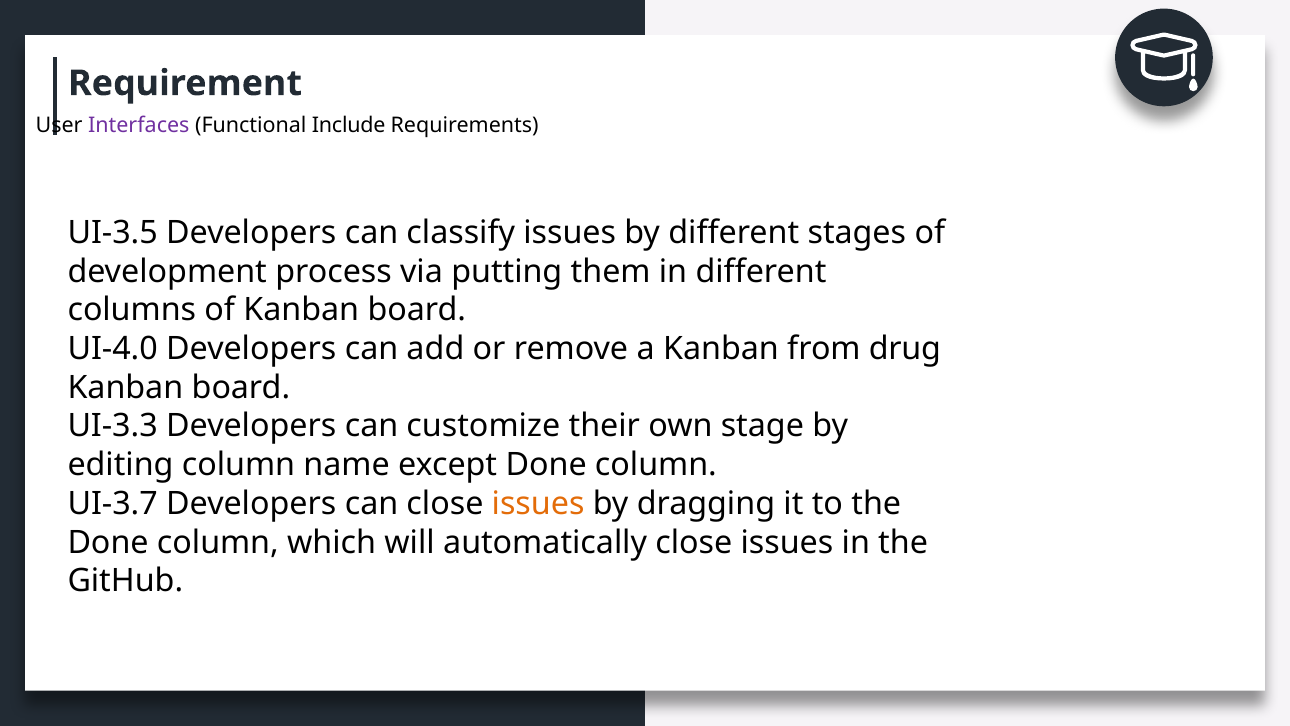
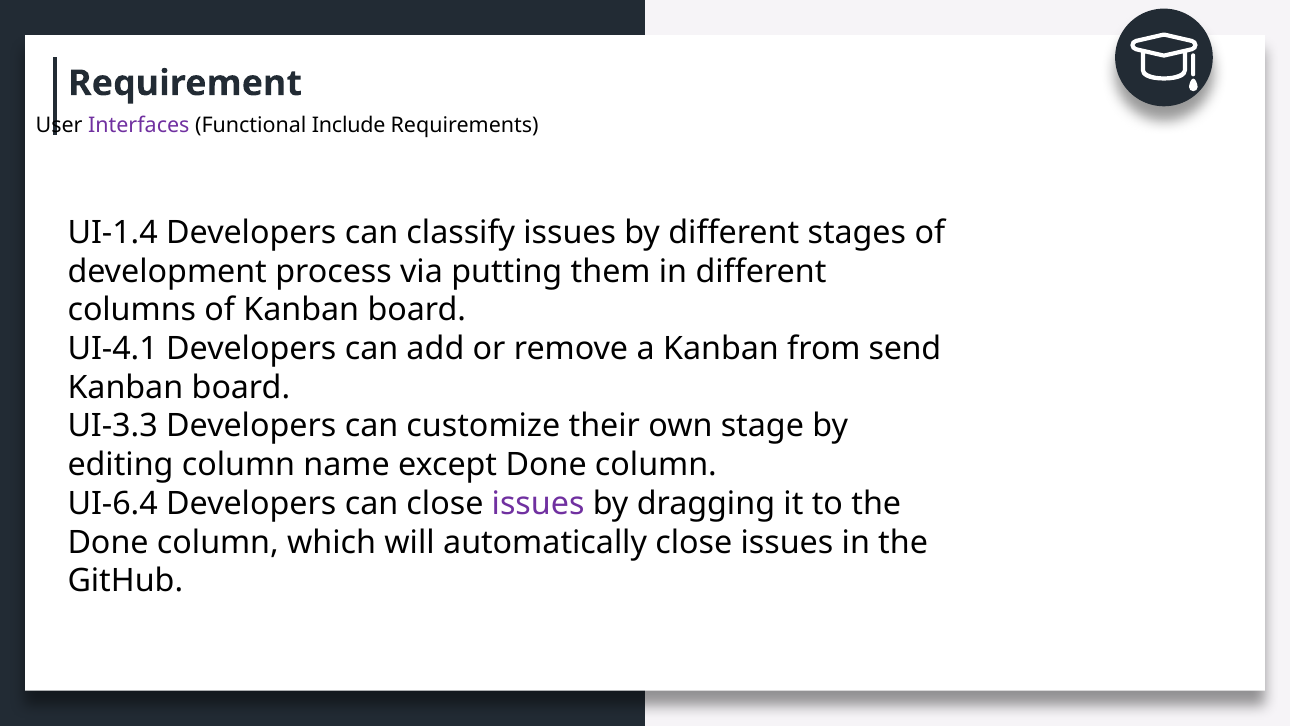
UI-3.5: UI-3.5 -> UI-1.4 (113, 233)
UI-4.0: UI-4.0 -> UI-4.1 (113, 349)
drug: drug -> send (905, 349)
UI-3.7: UI-3.7 -> UI-6.4 (113, 503)
issues colour: orange -> purple (538, 503)
